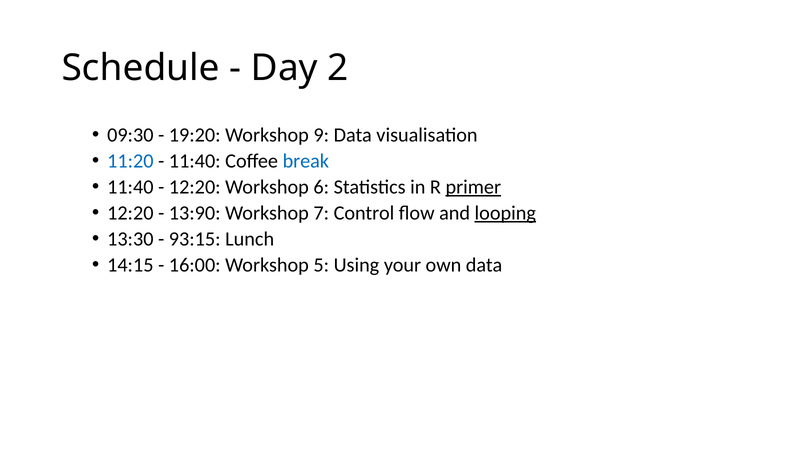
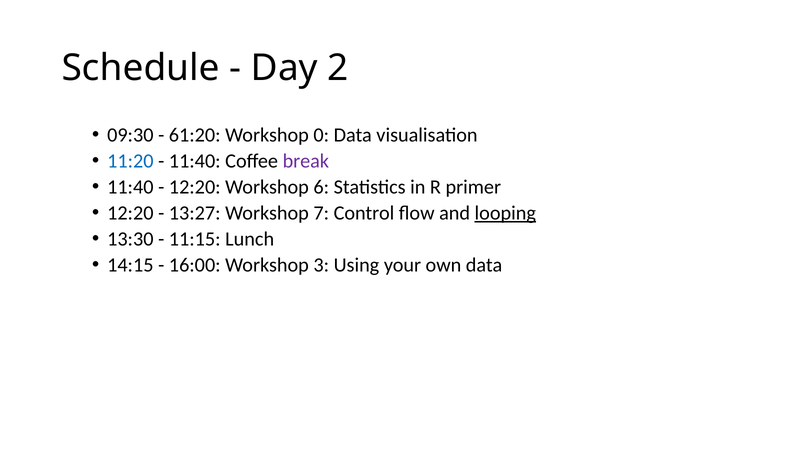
19:20: 19:20 -> 61:20 (195, 135)
9: 9 -> 0 (321, 135)
break colour: blue -> purple (306, 161)
primer underline: present -> none (473, 187)
13:90: 13:90 -> 13:27 (195, 213)
93:15: 93:15 -> 11:15 (195, 239)
5: 5 -> 3 (321, 265)
